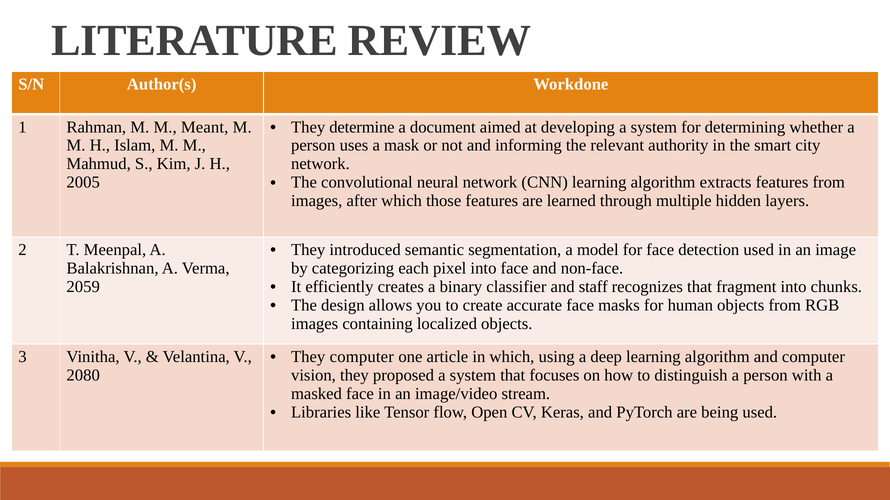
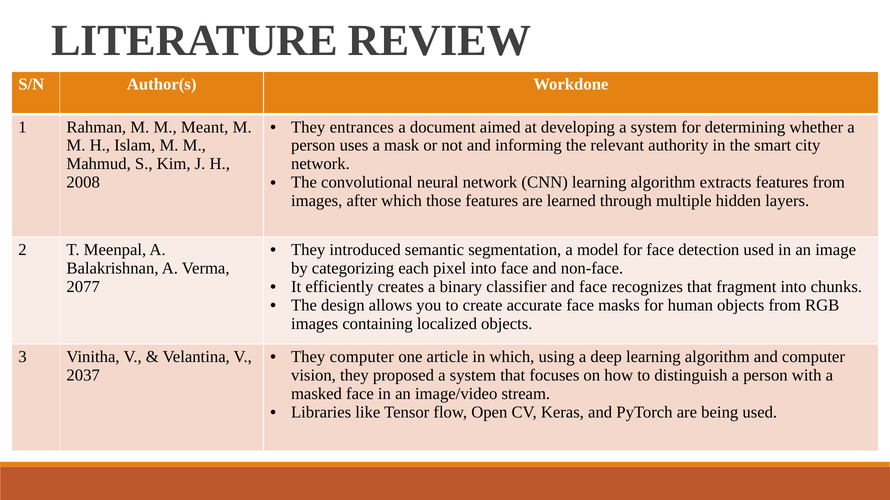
determine: determine -> entrances (362, 127)
2005: 2005 -> 2008 (83, 183)
2059: 2059 -> 2077 (83, 287)
and staff: staff -> face (593, 287)
2080: 2080 -> 2037 (83, 376)
